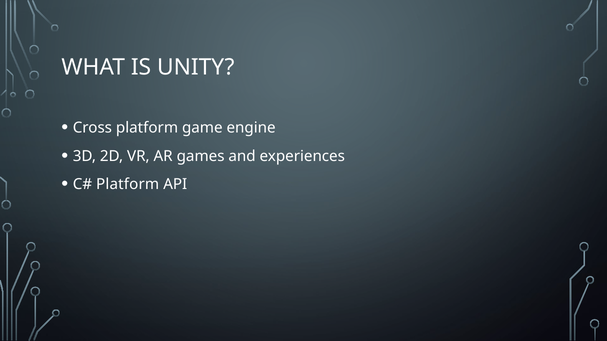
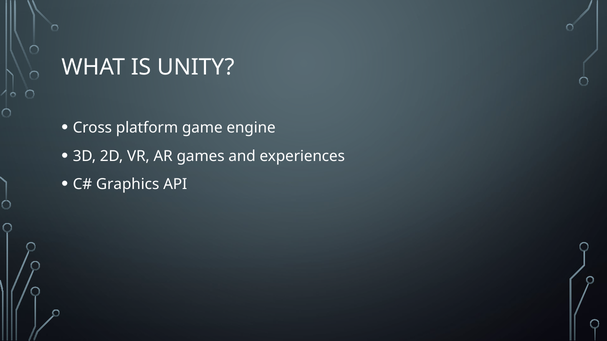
Platform: Platform -> Graphics (128, 184)
